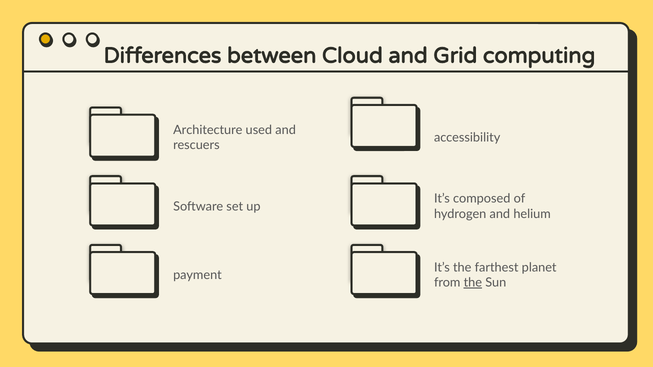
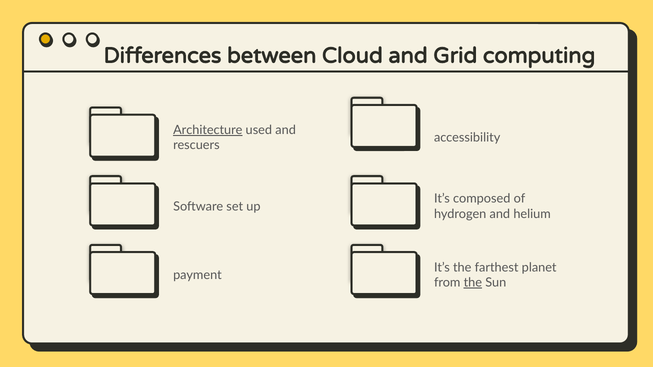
Architecture underline: none -> present (208, 130)
